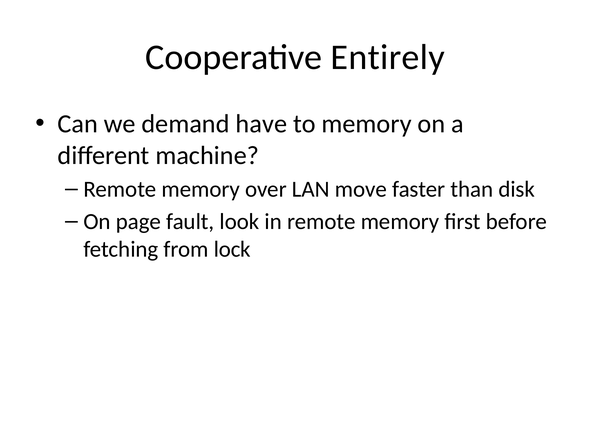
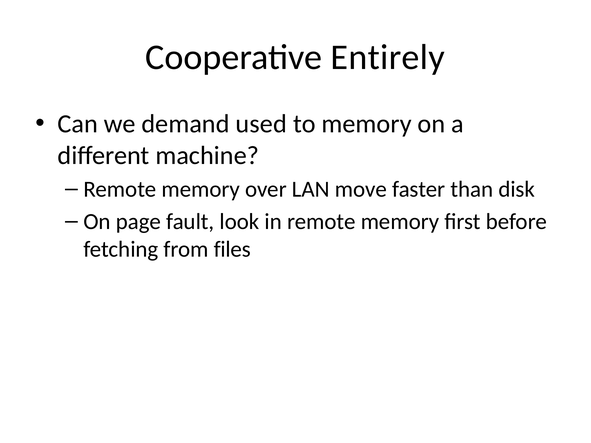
have: have -> used (261, 124)
lock: lock -> files (232, 249)
